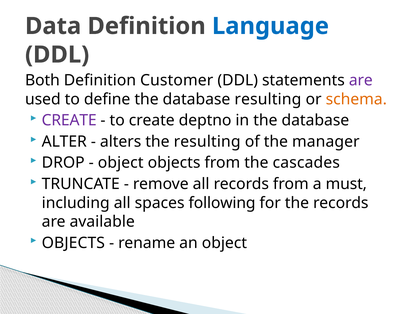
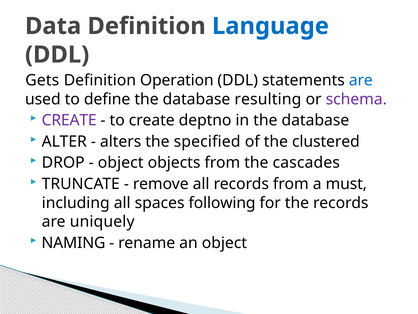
Both: Both -> Gets (42, 80)
Customer: Customer -> Operation (177, 80)
are colour: purple -> blue (361, 80)
schema colour: orange -> purple (356, 99)
the resulting: resulting -> specified (207, 141)
manager: manager -> clustered (326, 141)
available: available -> uniquely (102, 221)
OBJECTS: OBJECTS -> NAMING (73, 242)
